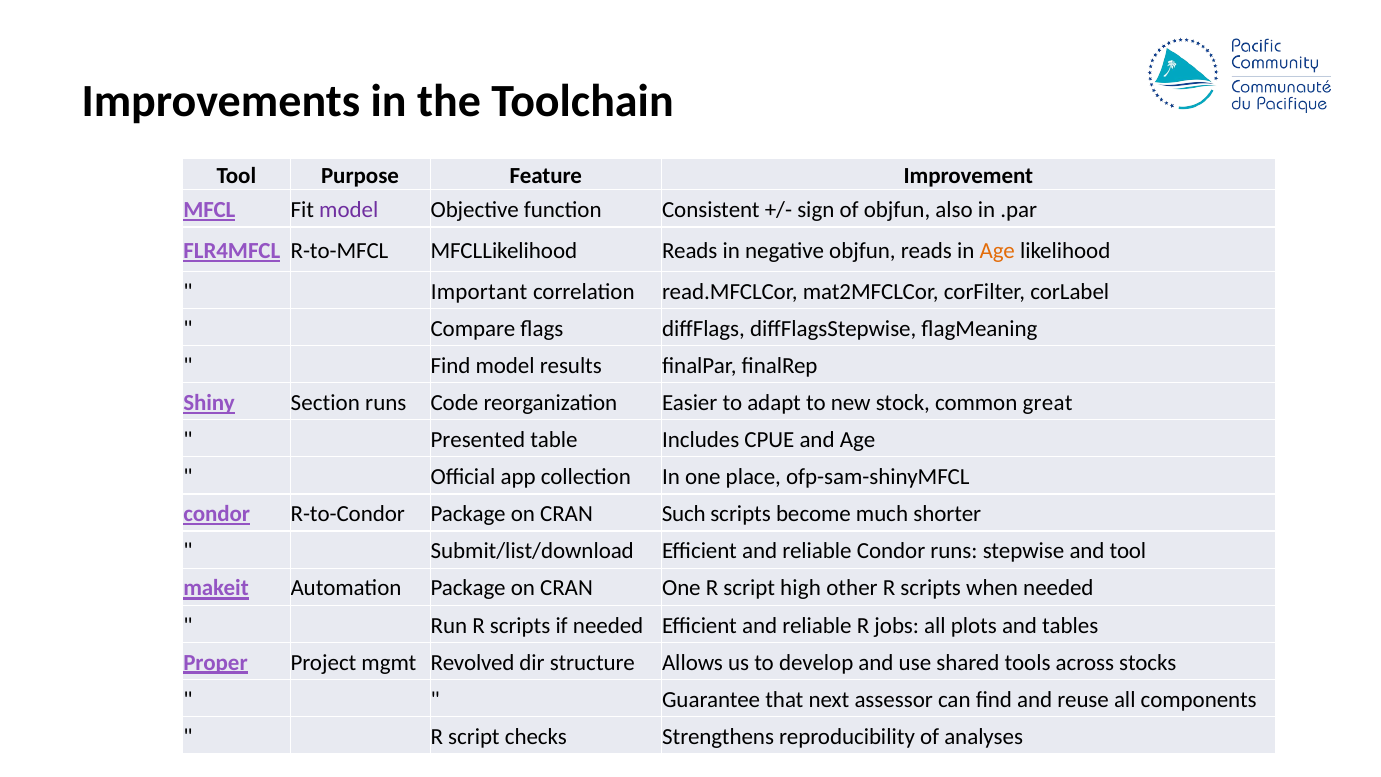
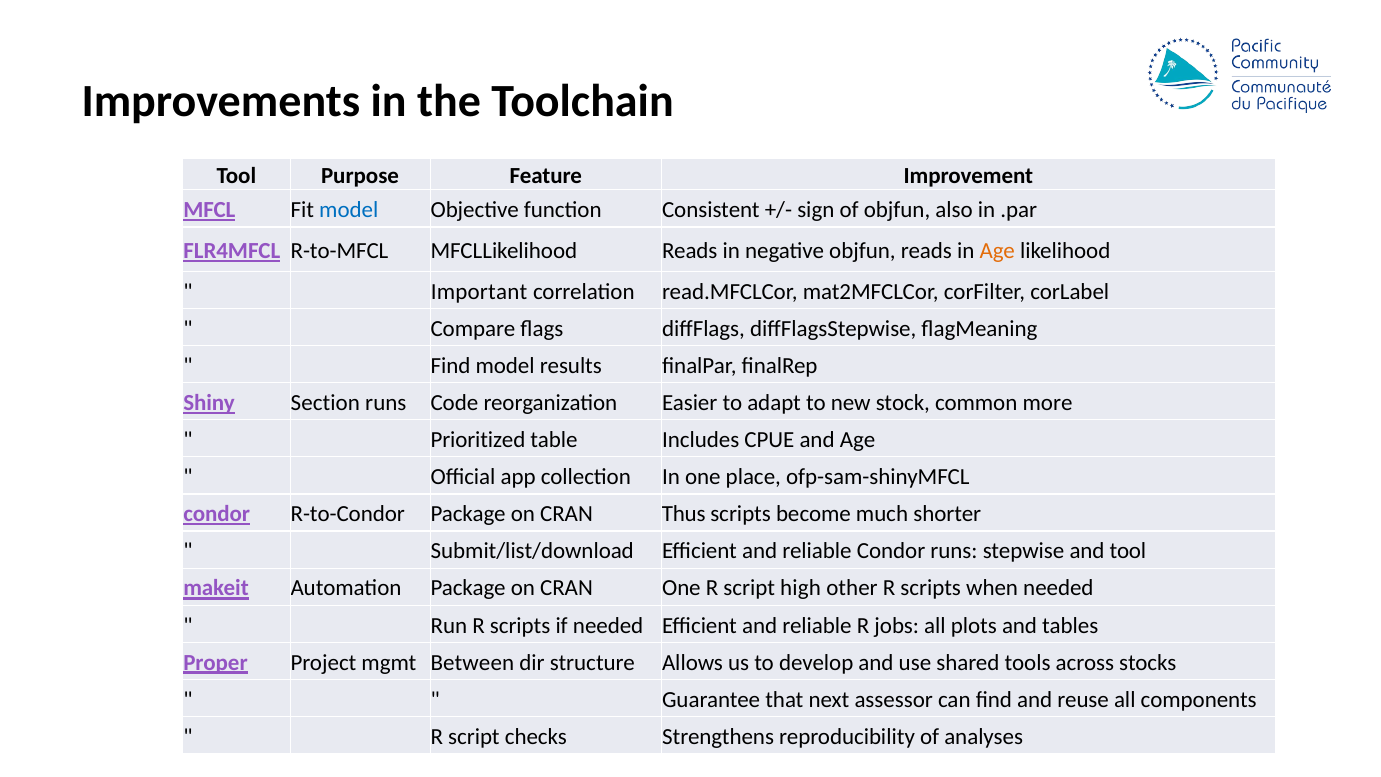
model colour: purple -> blue (349, 210)
great: great -> more (1048, 403)
Presented: Presented -> Prioritized (478, 440)
Such: Such -> Thus (684, 514)
Revolved: Revolved -> Between (472, 662)
